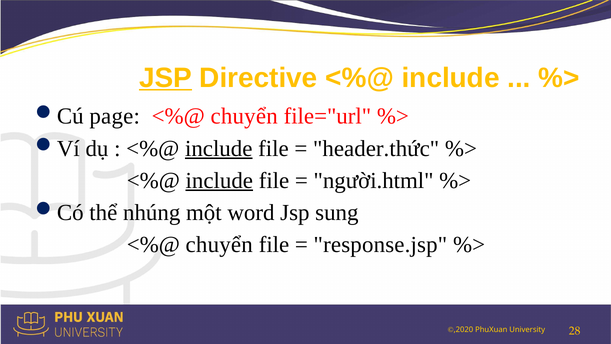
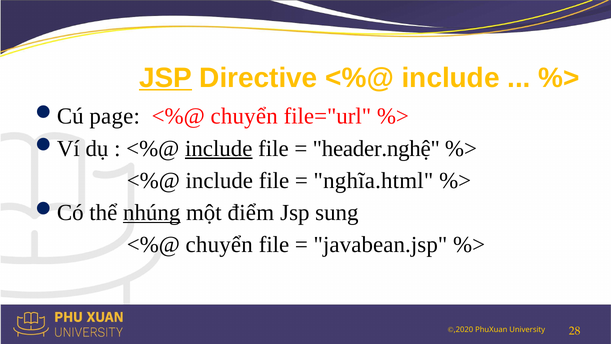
header.thức: header.thức -> header.nghệ (376, 148)
include underline: present -> none (219, 180)
người.html: người.html -> nghĩa.html (373, 180)
nhúng underline: none -> present (152, 213)
word: word -> điểm (251, 213)
response.jsp: response.jsp -> javabean.jsp (380, 245)
